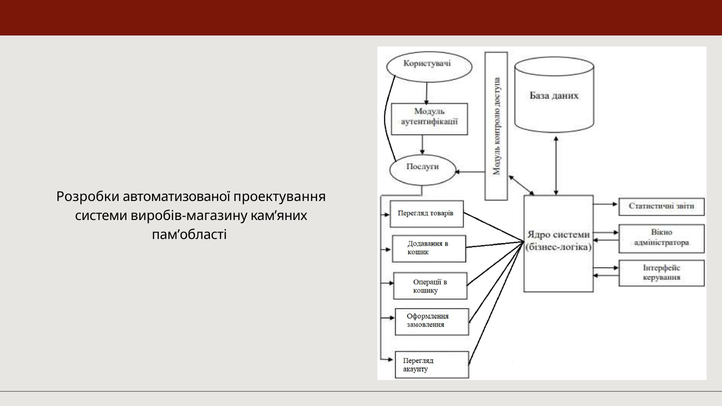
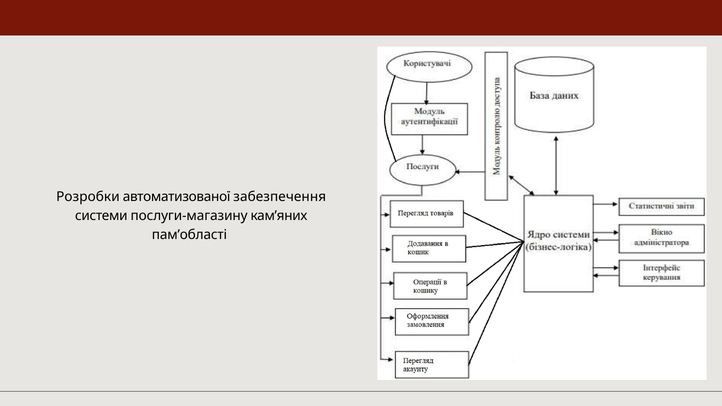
проектування: проектування -> забезпечення (280, 197)
виробів-магазину: виробів-магазину -> послуги-магазину (189, 216)
